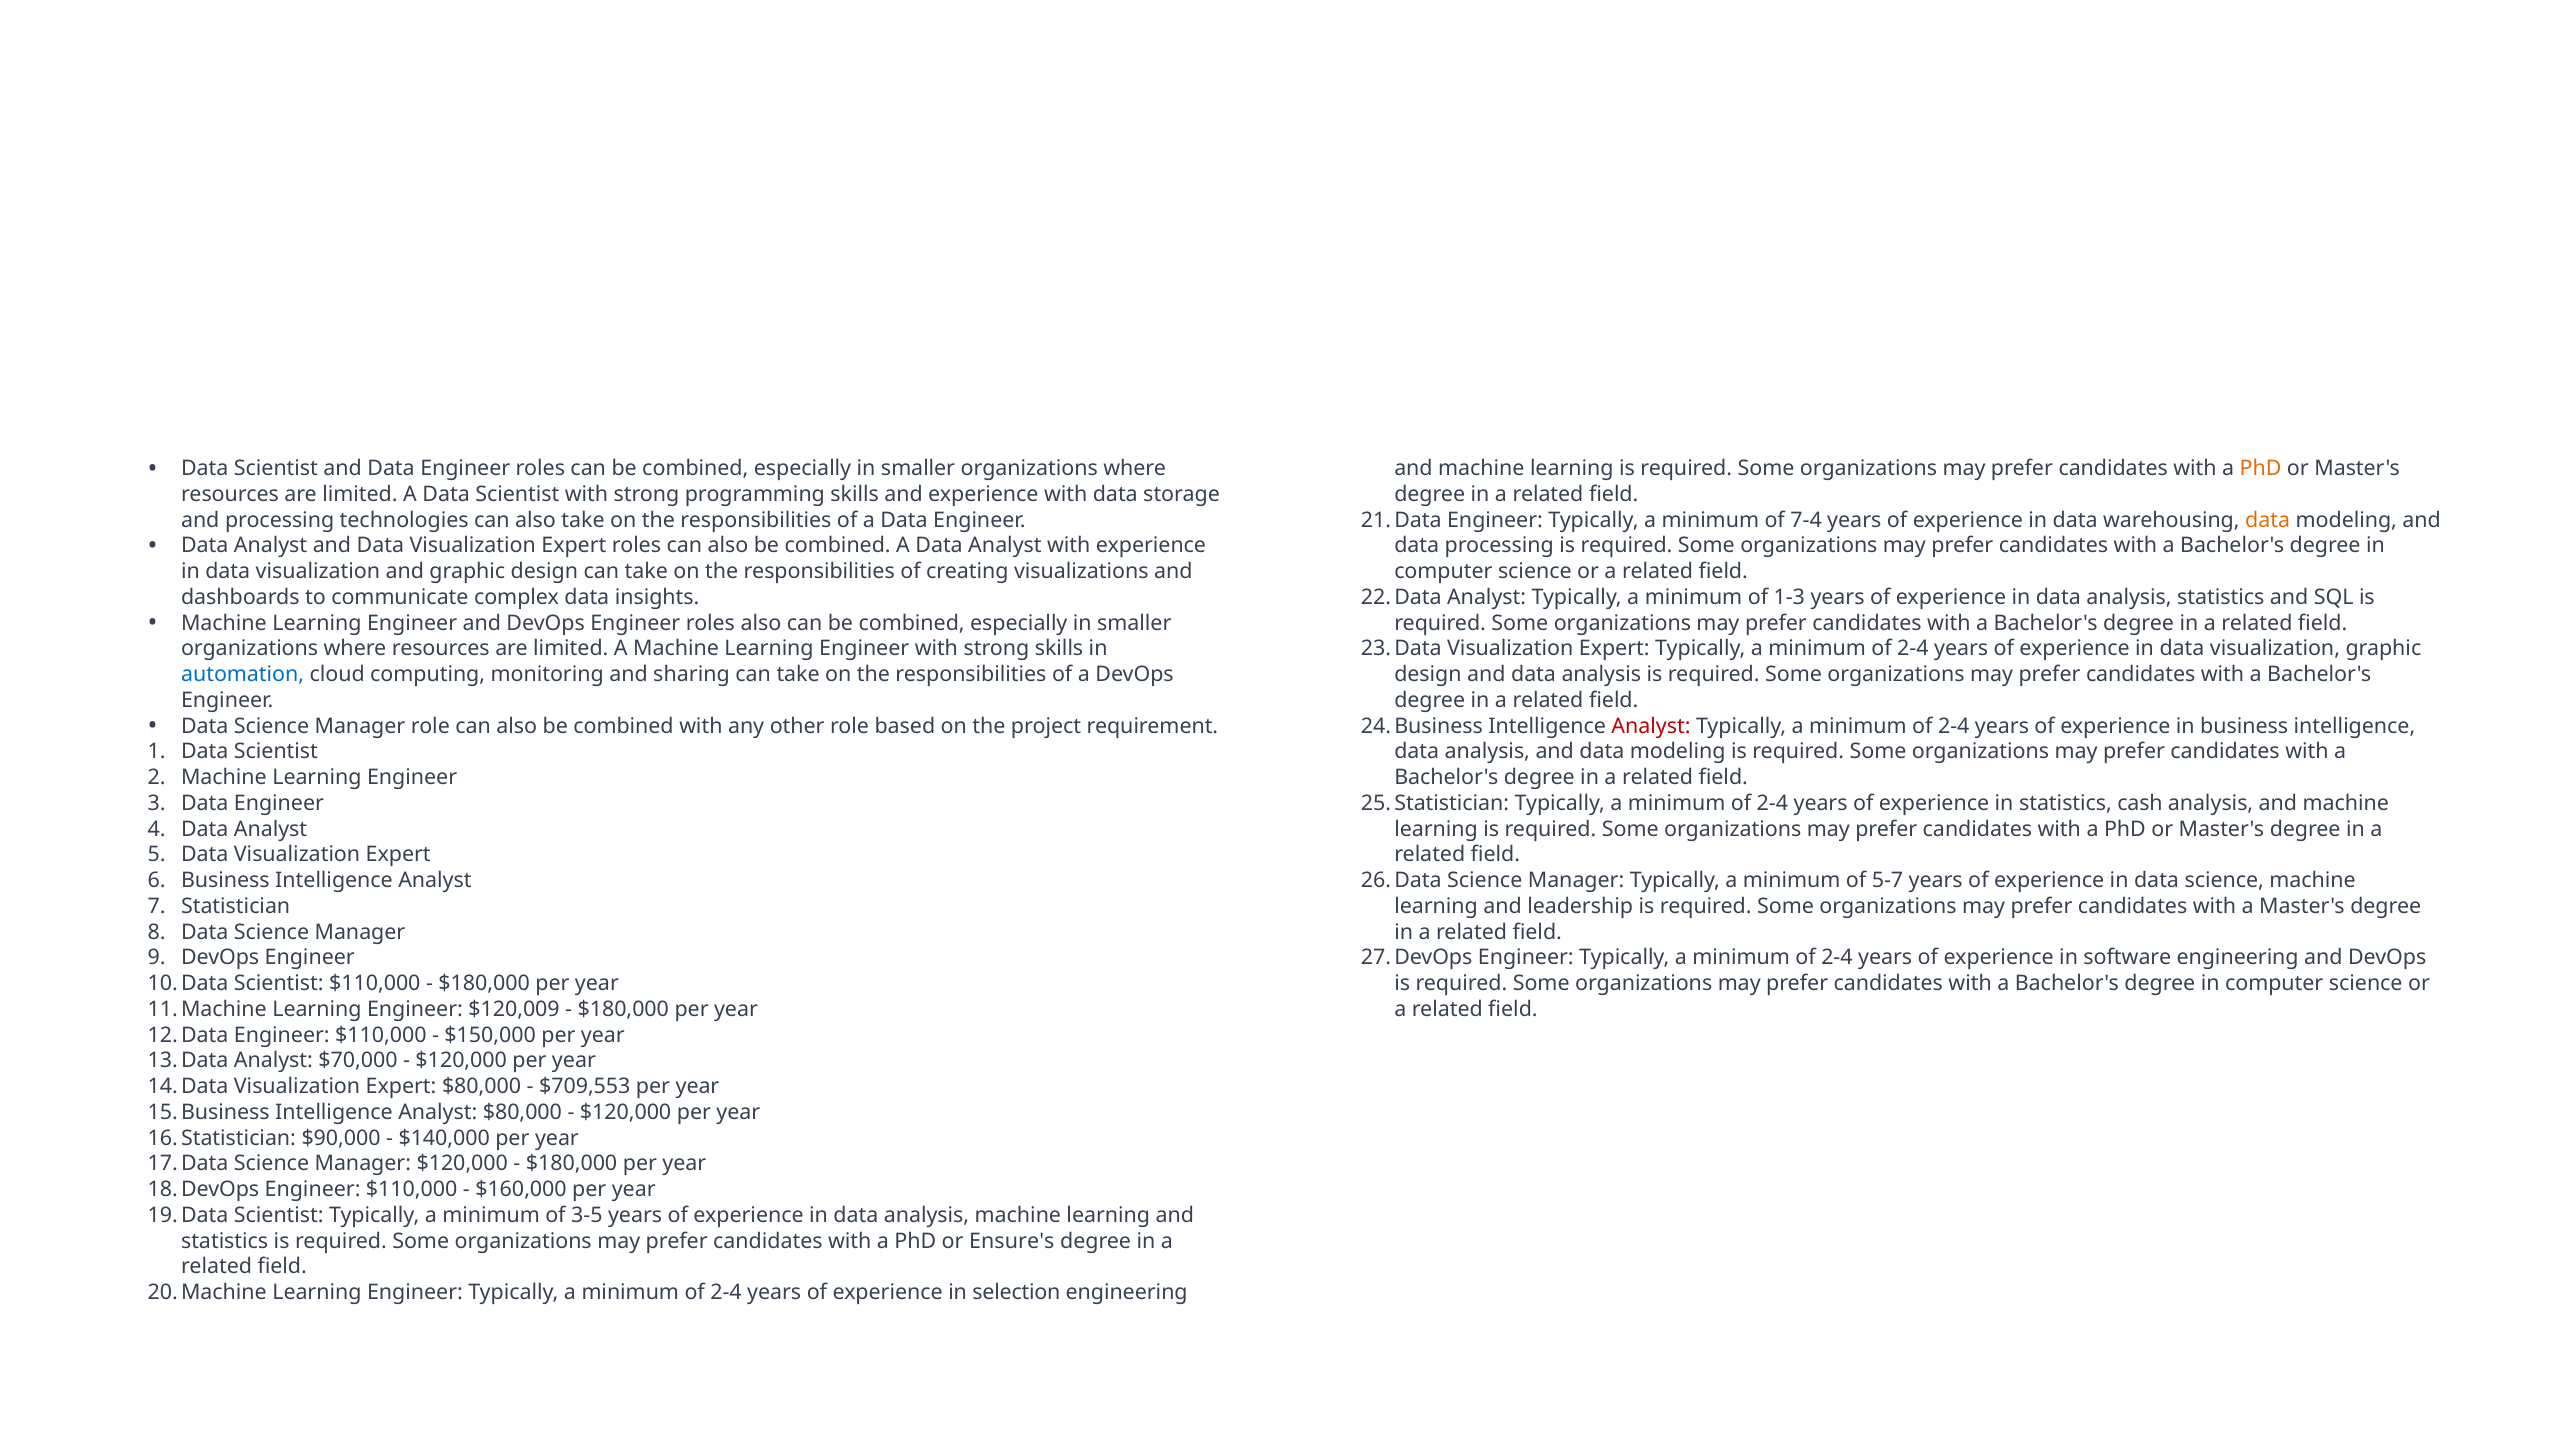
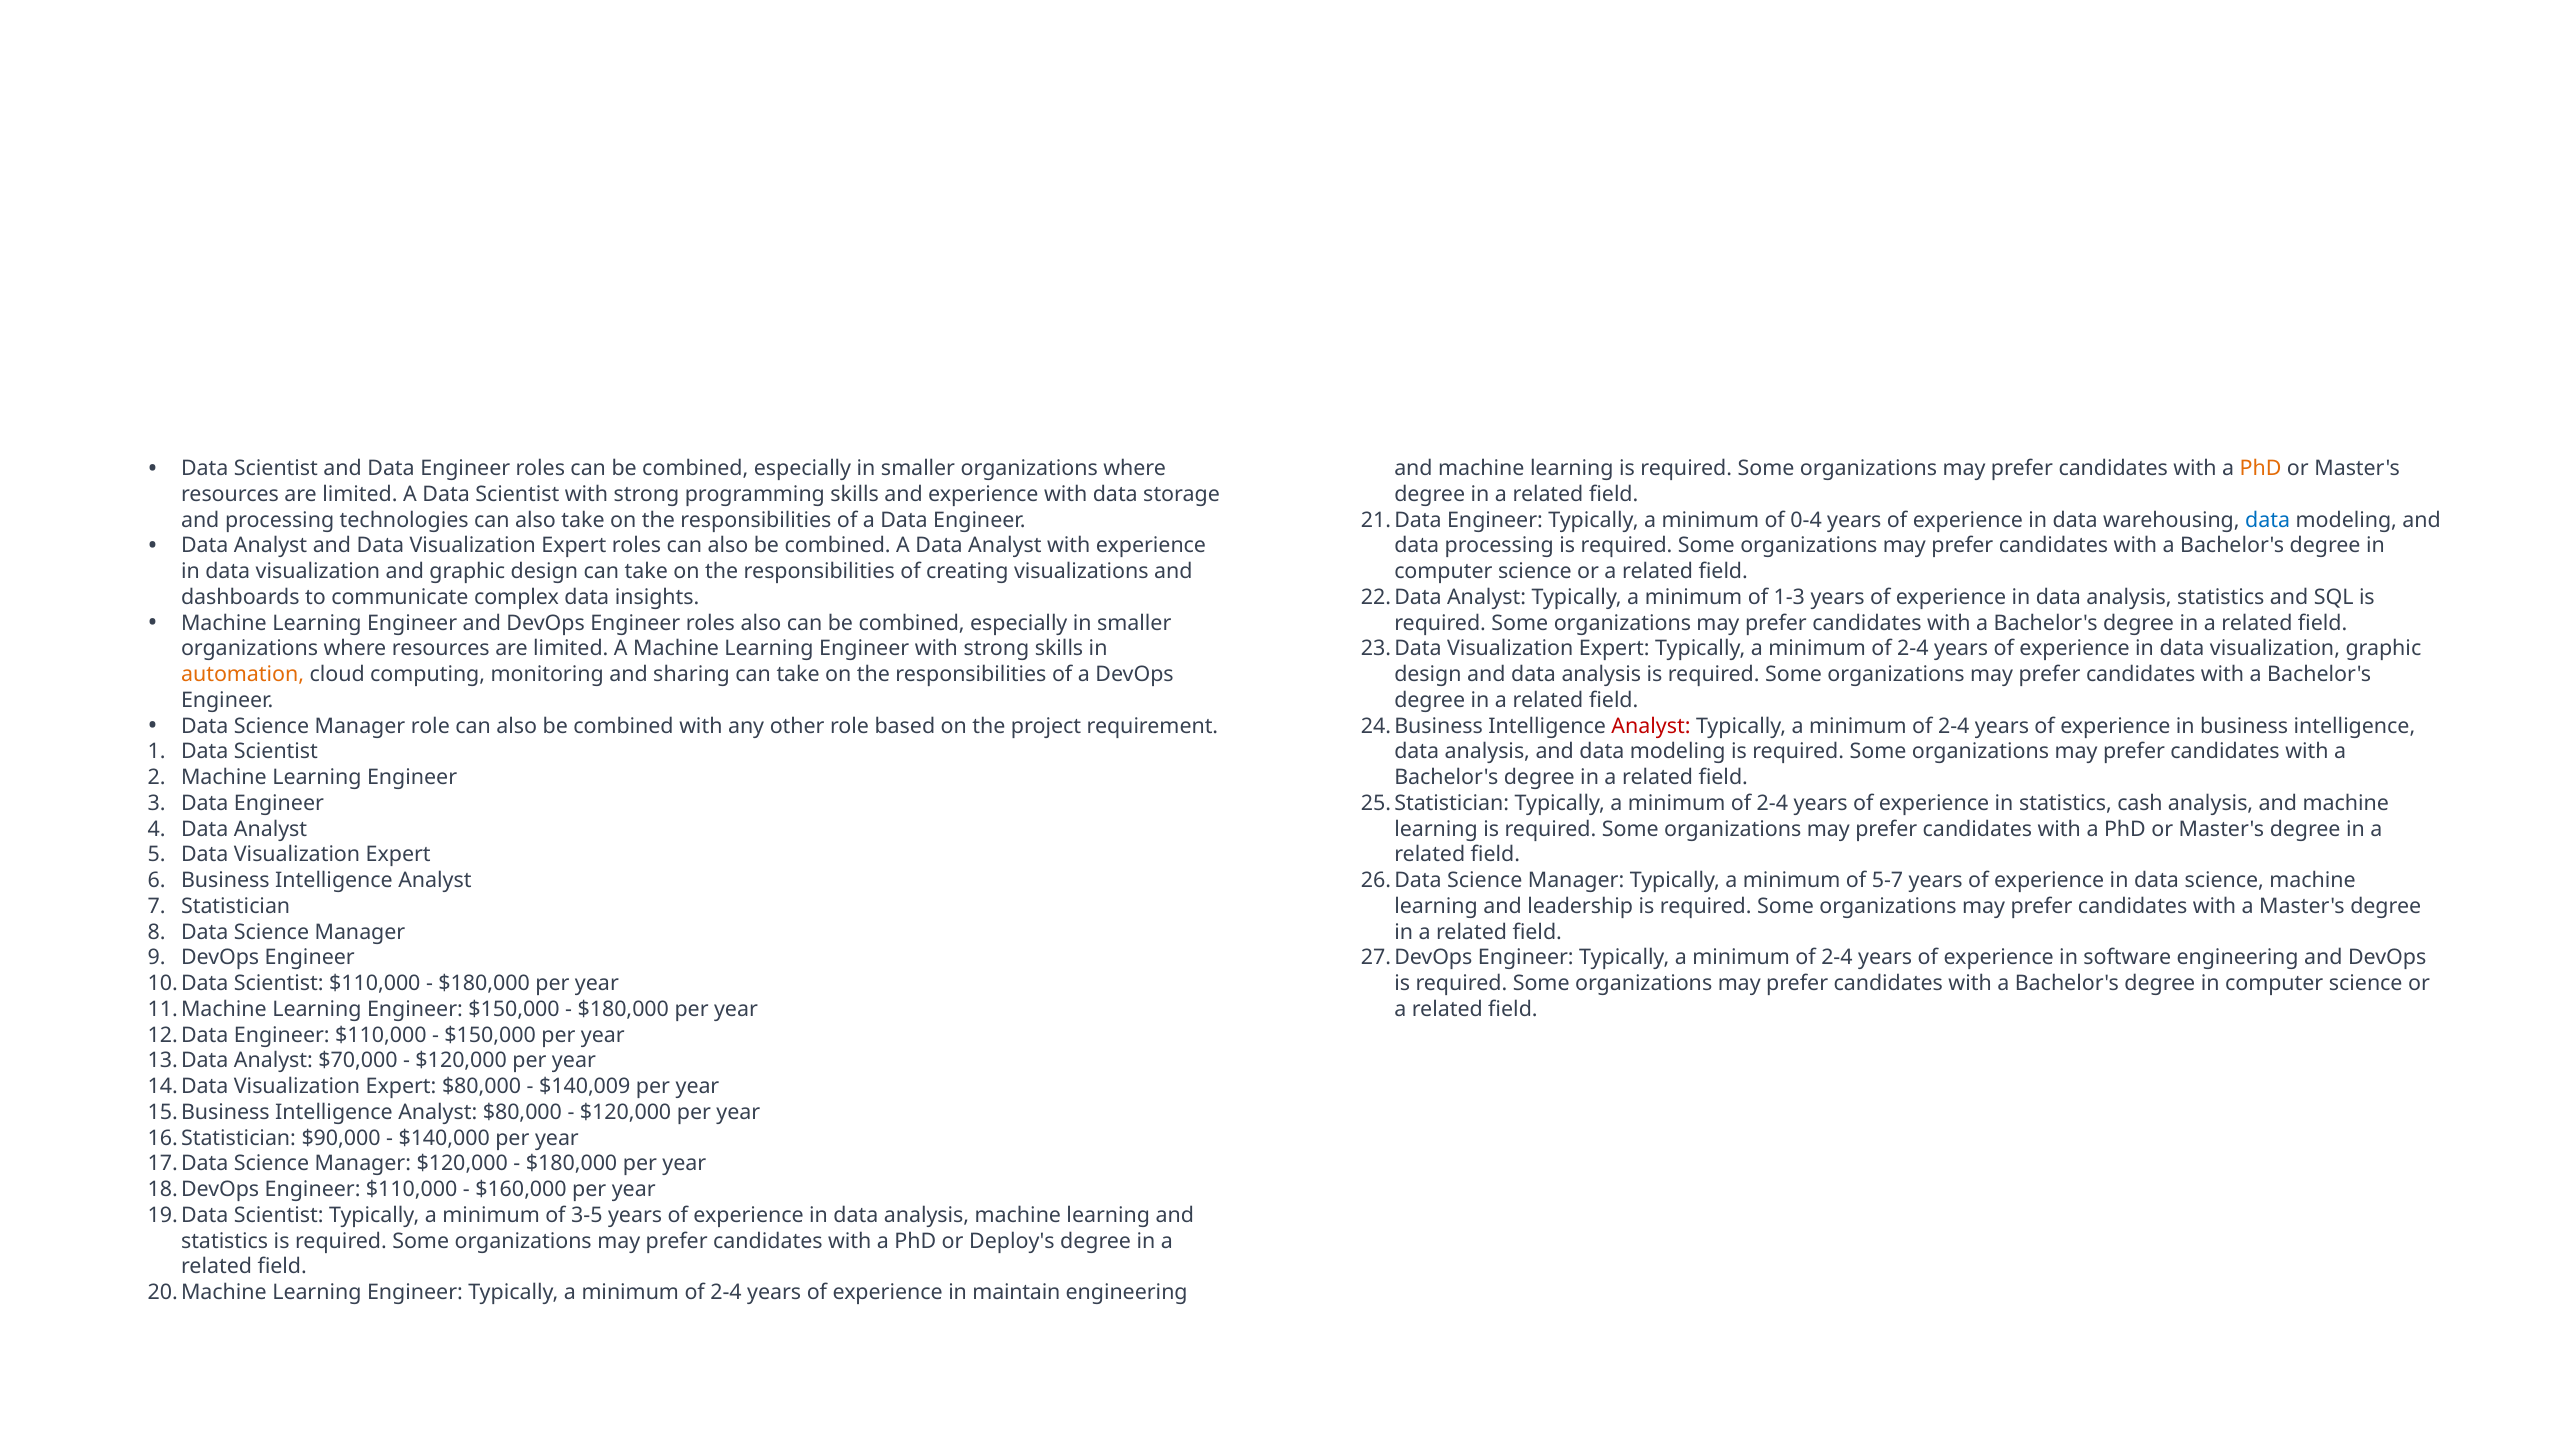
7-4: 7-4 -> 0-4 (1806, 520)
data colour: orange -> blue (2268, 520)
automation colour: blue -> orange (243, 675)
Engineer $120,009: $120,009 -> $150,000 (514, 1009)
$709,553: $709,553 -> $140,009 (585, 1086)
Ensure's: Ensure's -> Deploy's (1012, 1241)
selection: selection -> maintain (1016, 1292)
